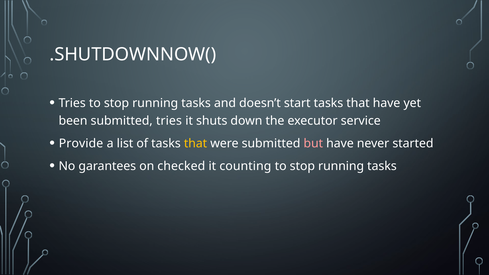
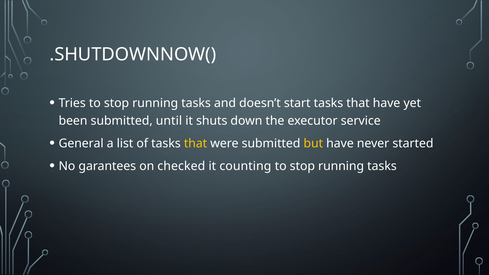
submitted tries: tries -> until (169, 121)
Provide: Provide -> General (81, 143)
but colour: pink -> yellow (313, 143)
